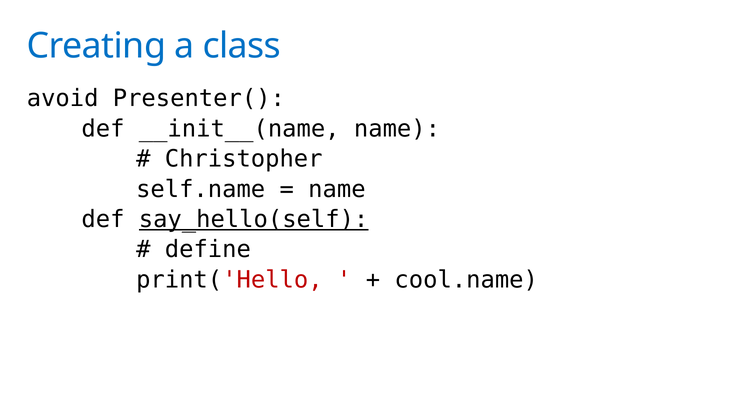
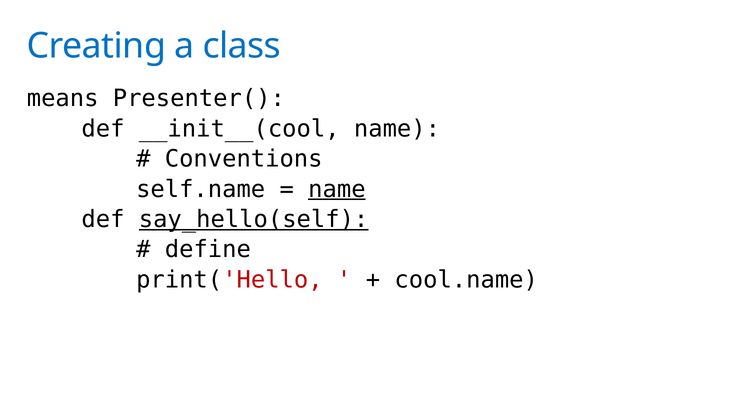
avoid: avoid -> means (63, 98)
__init__(name: __init__(name -> __init__(cool (239, 129)
Christopher: Christopher -> Conventions (244, 159)
name underline: none -> present (337, 189)
